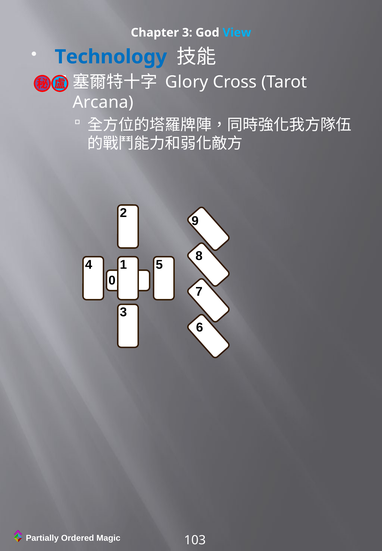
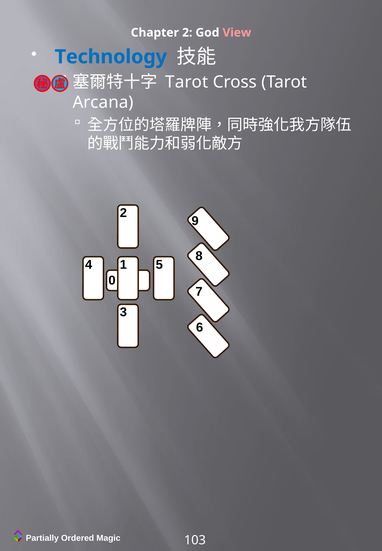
Chapter 3: 3 -> 2 (187, 33)
View colour: light blue -> pink (237, 33)
Glory: Glory -> Tarot (187, 82)
